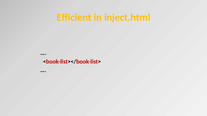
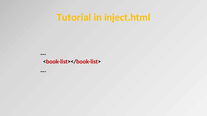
Efficient: Efficient -> Tutorial (74, 17)
